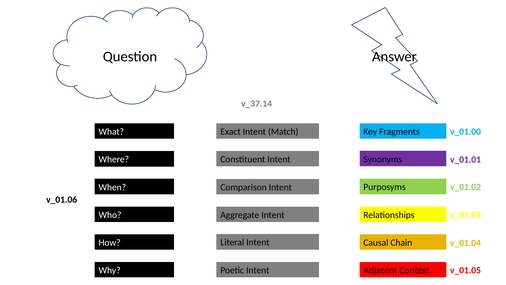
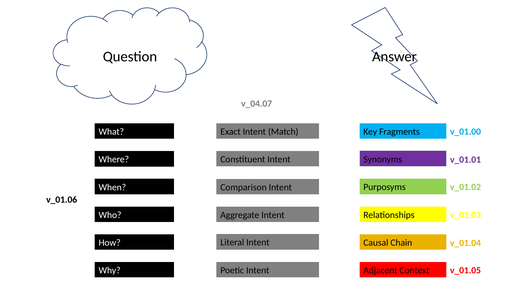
v_37.14: v_37.14 -> v_04.07 (257, 104)
